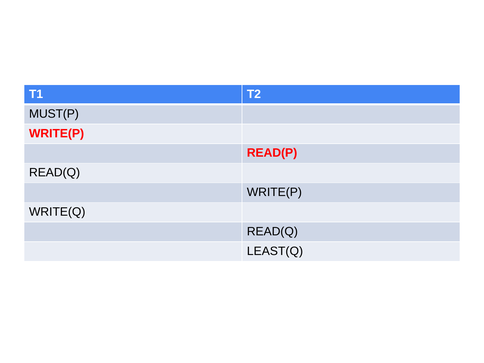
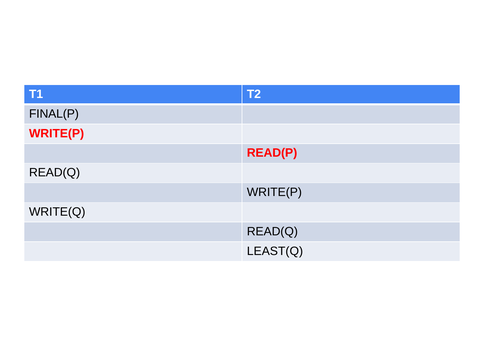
MUST(P: MUST(P -> FINAL(P (54, 114)
